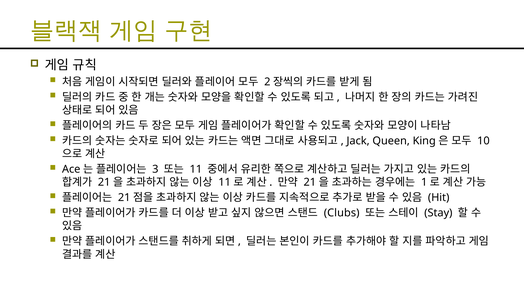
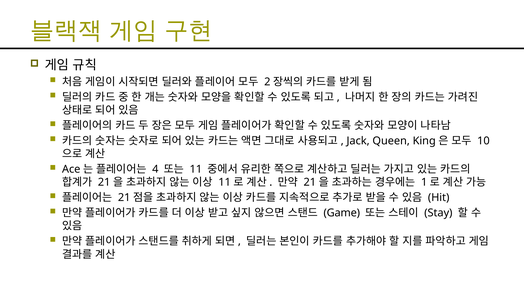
3: 3 -> 4 (155, 169)
Clubs: Clubs -> Game (342, 213)
